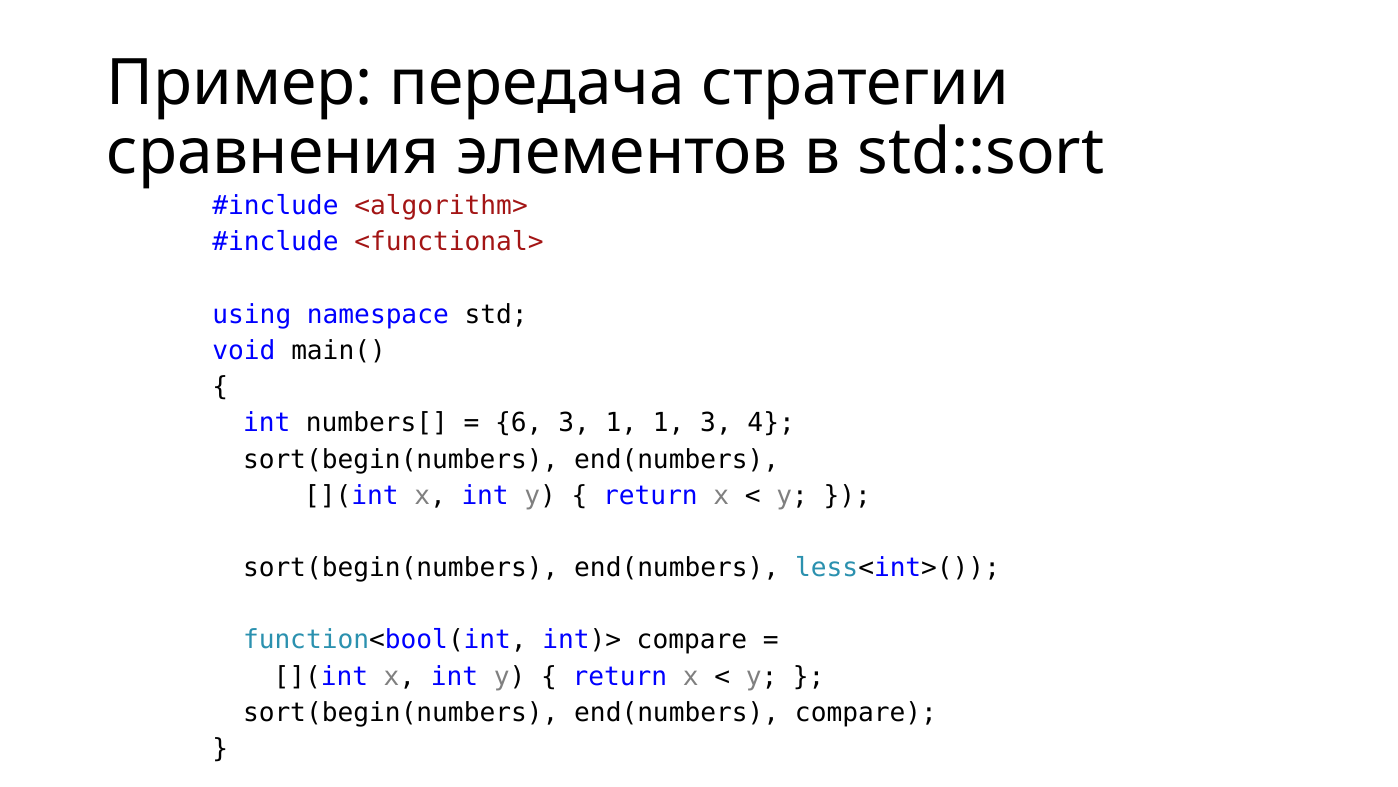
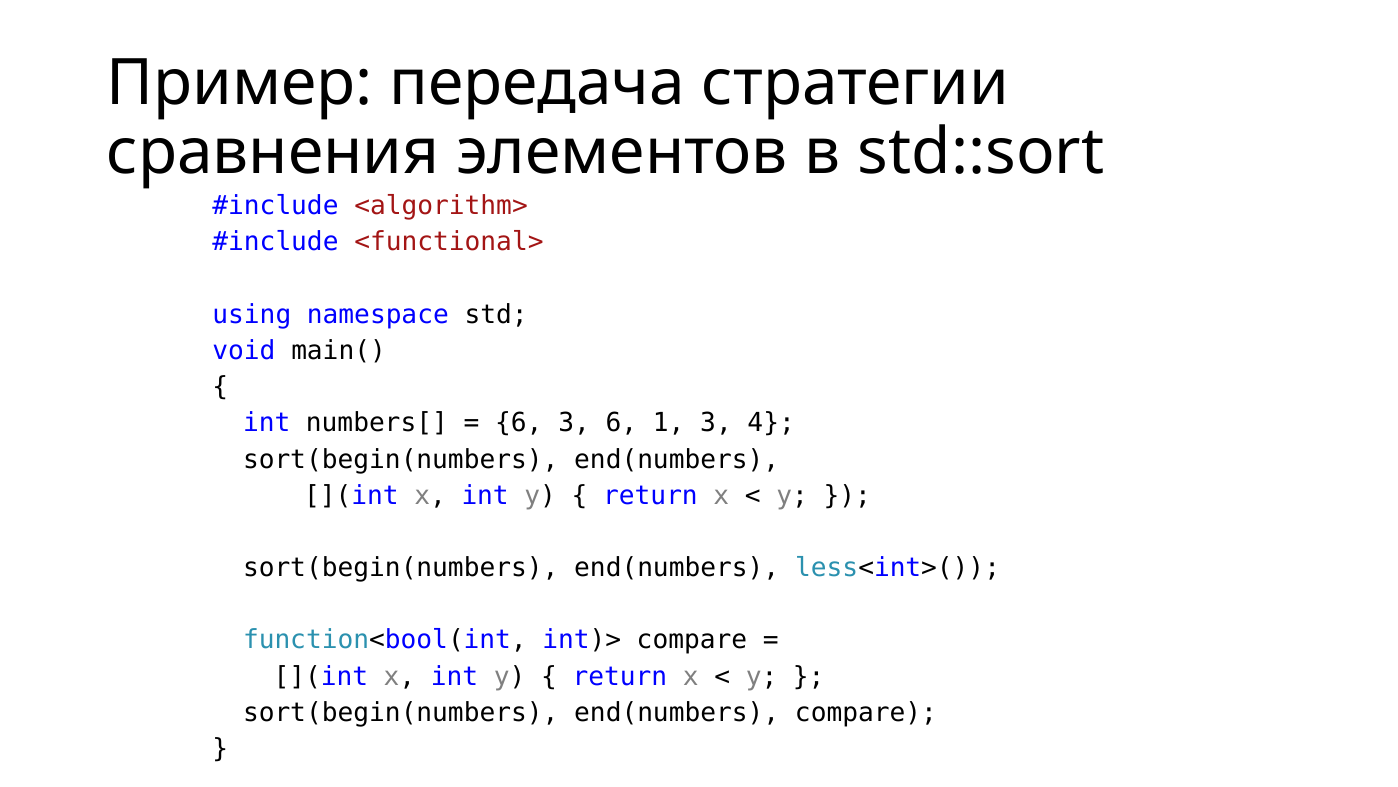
3 1: 1 -> 6 (621, 423)
